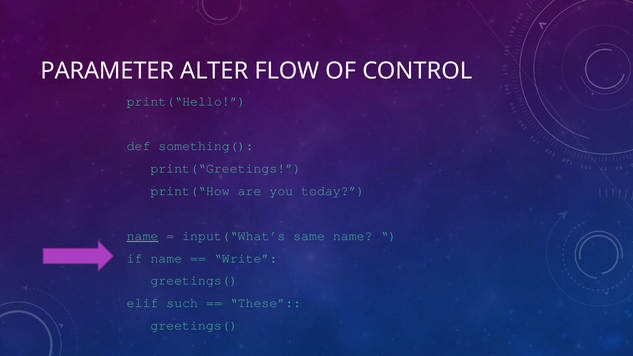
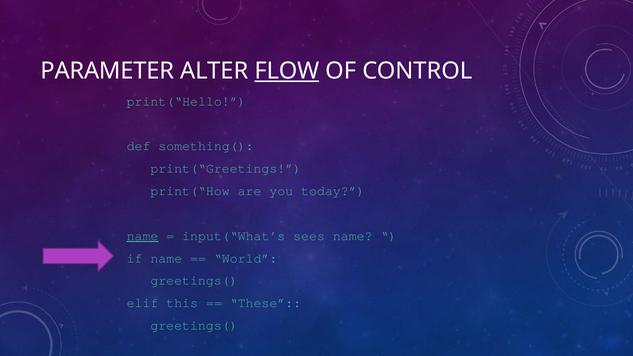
FLOW underline: none -> present (287, 71)
same: same -> sees (309, 236)
Write: Write -> World (246, 258)
such: such -> this (182, 303)
